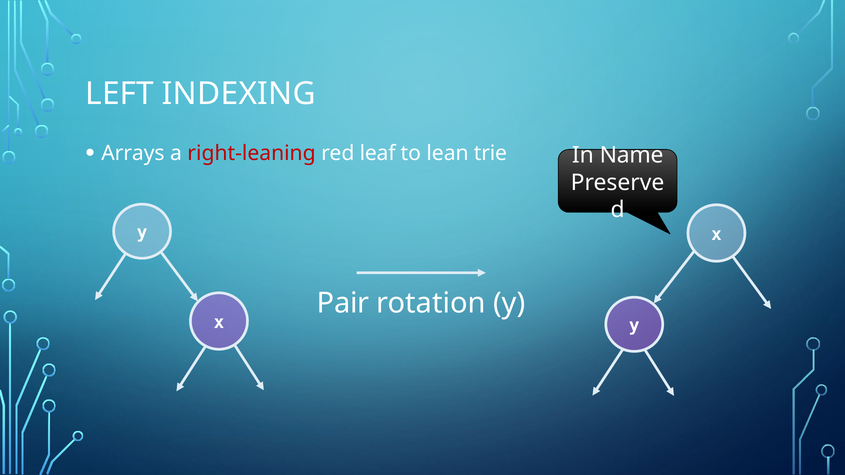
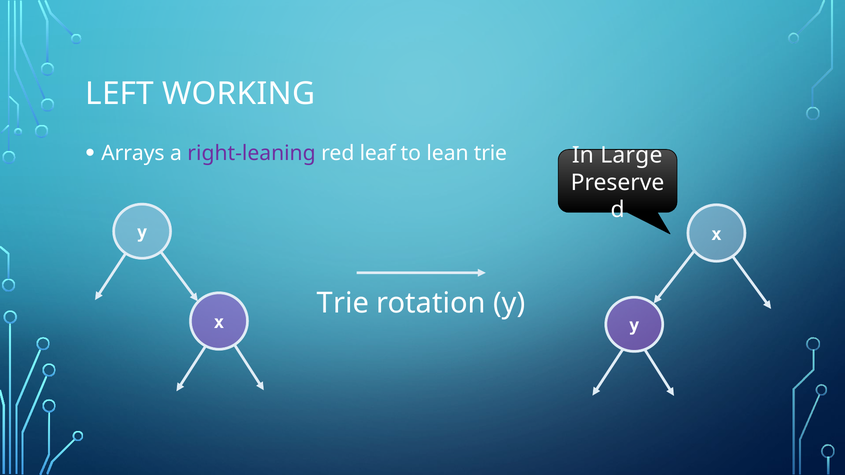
INDEXING: INDEXING -> WORKING (239, 94)
right-leaning colour: red -> purple (252, 154)
Name: Name -> Large (631, 155)
Pair: Pair -> Trie (343, 303)
